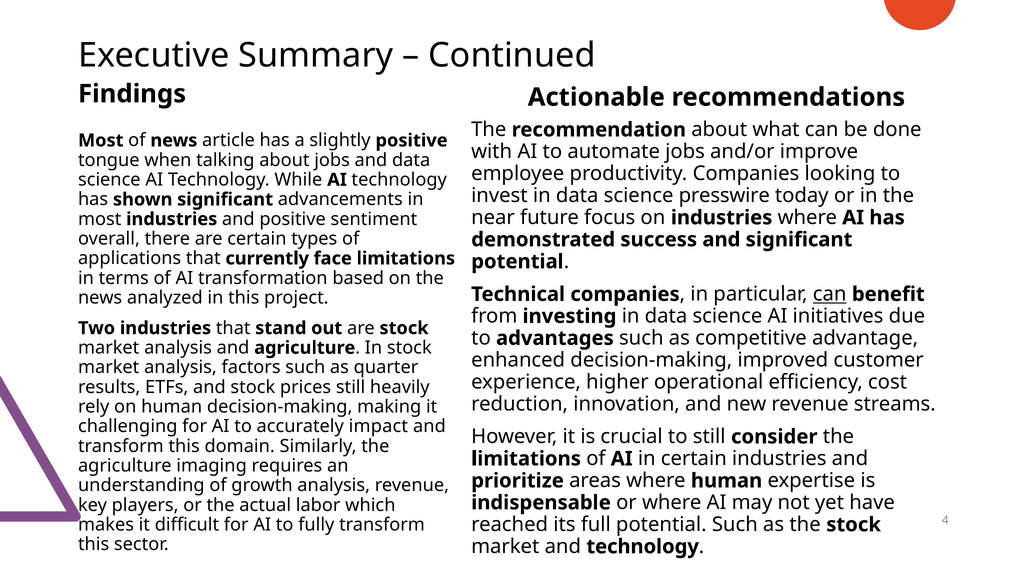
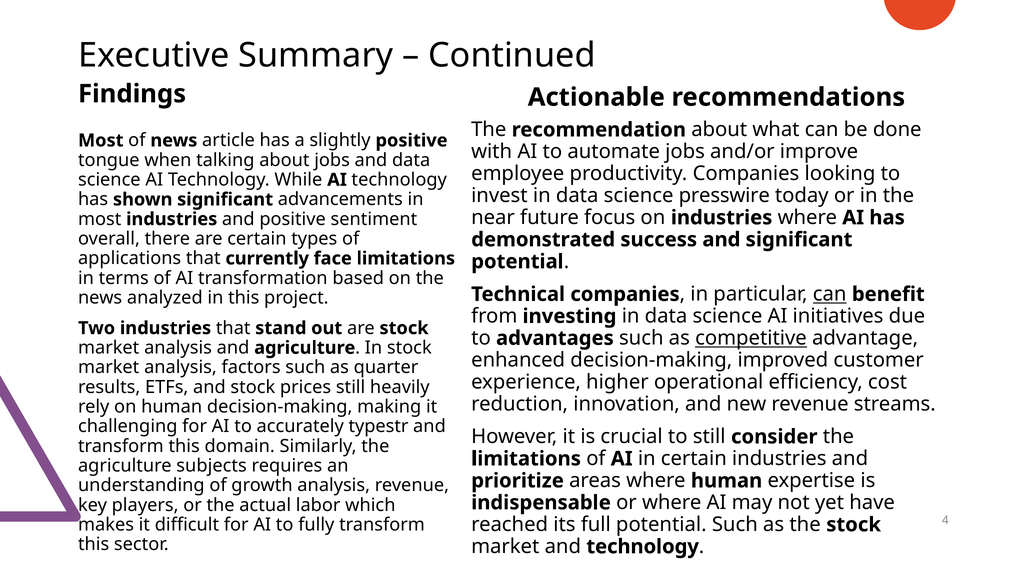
competitive underline: none -> present (751, 338)
impact: impact -> typestr (378, 426)
imaging: imaging -> subjects (212, 466)
